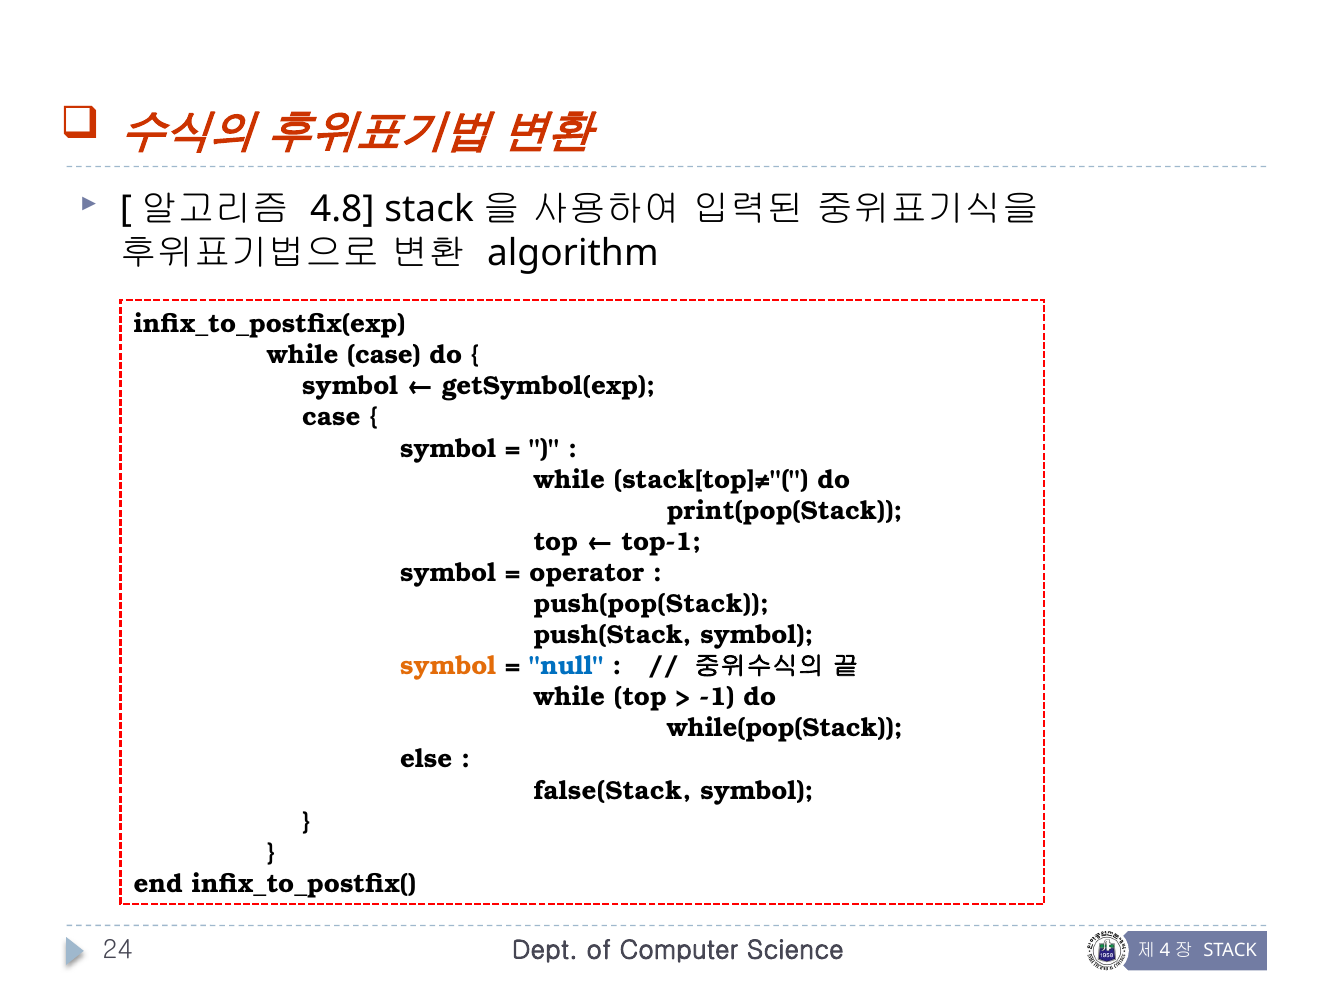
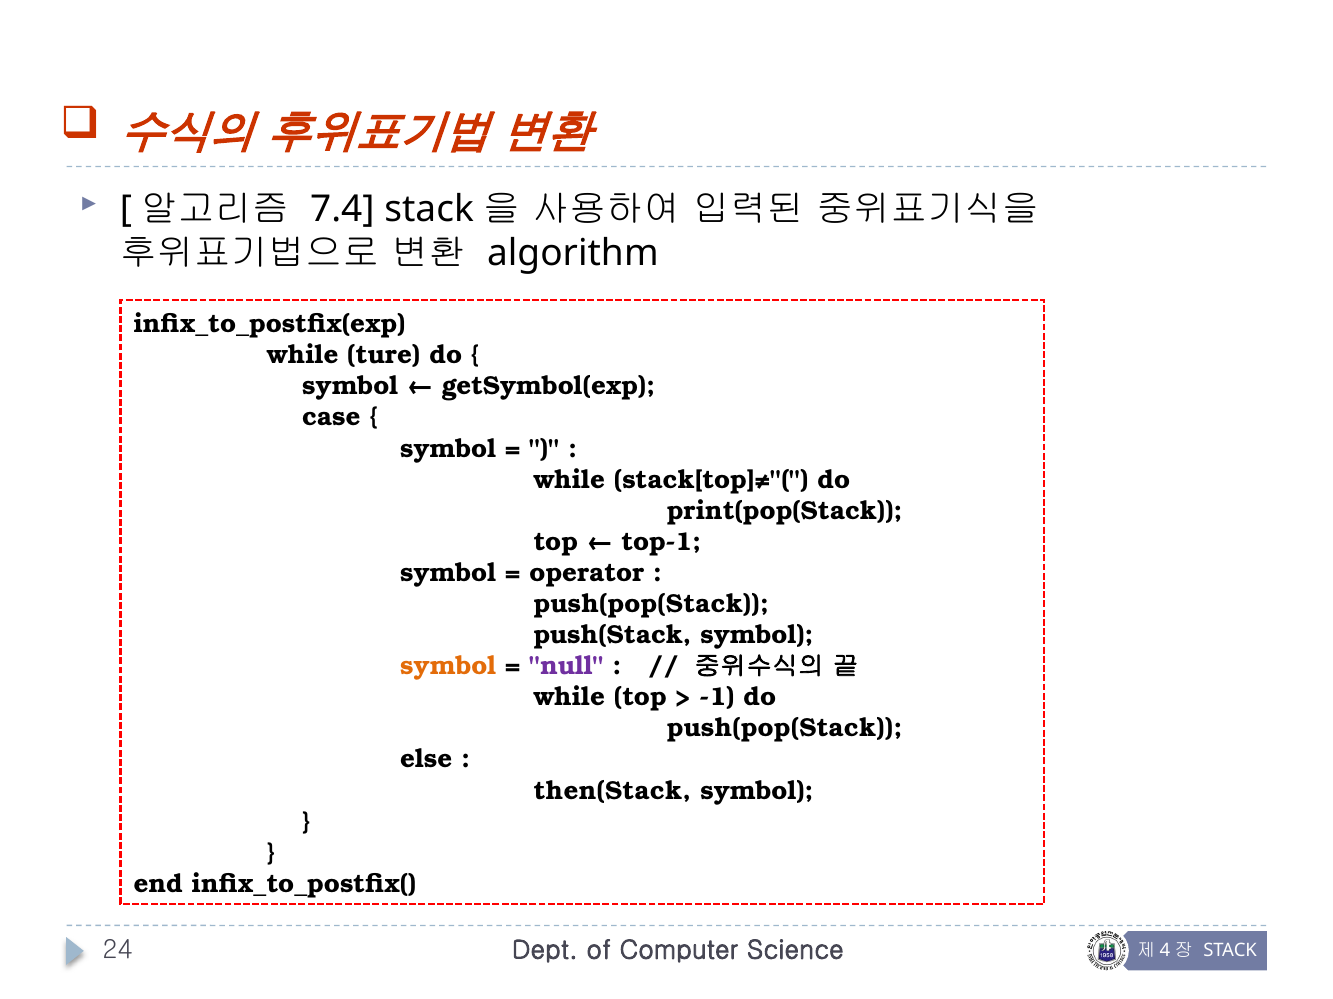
4.8: 4.8 -> 7.4 (342, 209)
while case: case -> ture (384, 355)
null colour: blue -> purple (567, 667)
while(pop(Stack: while(pop(Stack -> push(pop(Stack (785, 729)
false(Stack: false(Stack -> then(Stack (612, 791)
